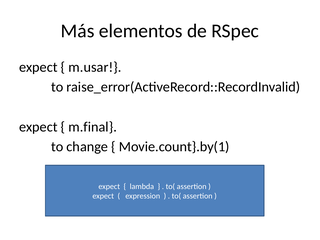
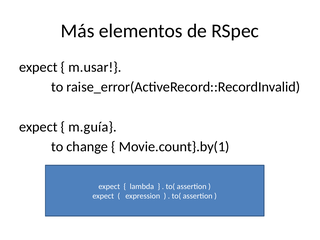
m.final: m.final -> m.guía (93, 127)
